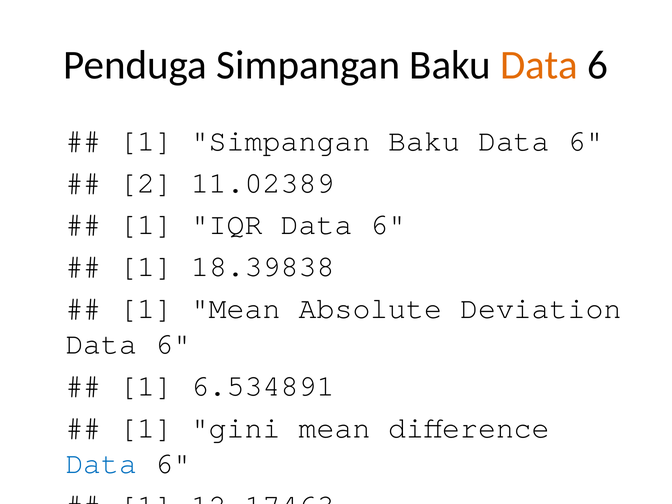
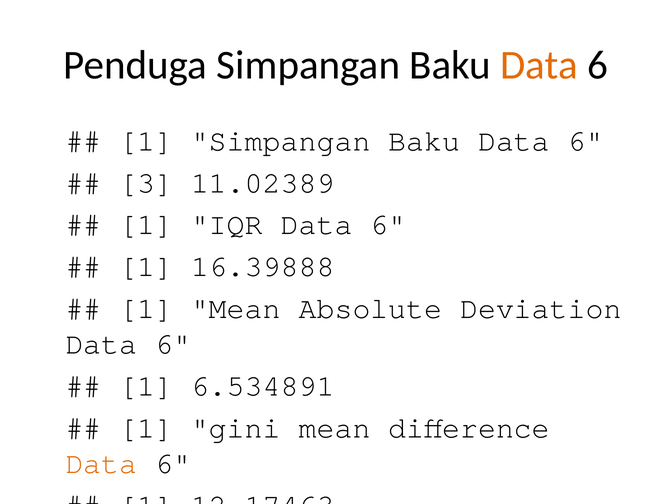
2: 2 -> 3 (146, 183)
18.39838: 18.39838 -> 16.39888 (263, 266)
Data colour: blue -> orange (101, 464)
